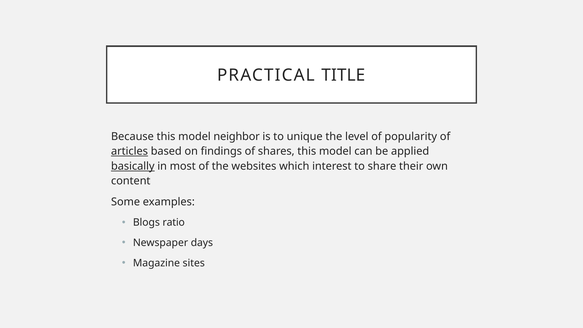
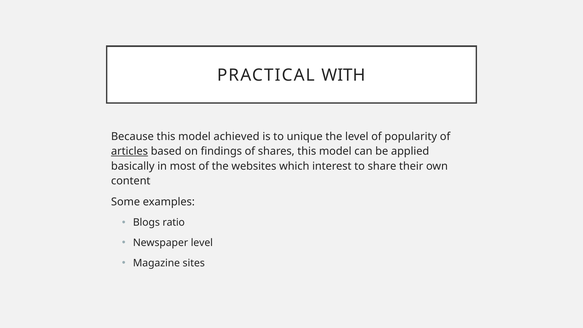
TITLE: TITLE -> WITH (343, 75)
neighbor: neighbor -> achieved (237, 136)
basically underline: present -> none (133, 166)
Newspaper days: days -> level (202, 243)
